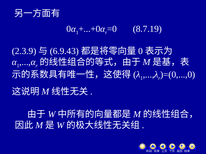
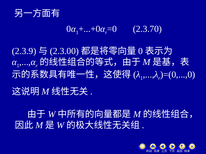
8.7.19: 8.7.19 -> 2.3.70 (147, 29)
6.9.43: 6.9.43 -> 2.3.00 (64, 51)
